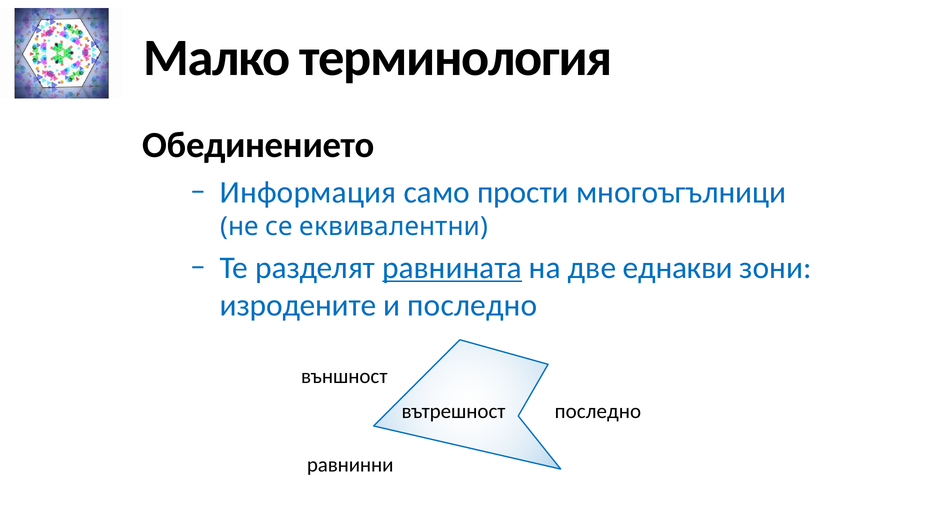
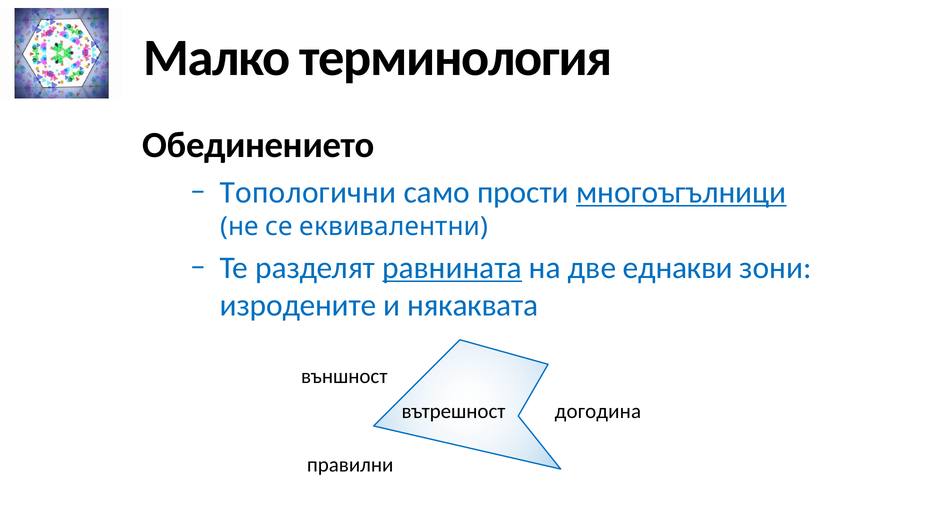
Информация: Информация -> Топологични (308, 192)
многоъгълници underline: none -> present (681, 192)
и последно: последно -> някаквата (473, 305)
вътрешност последно: последно -> догодина (598, 412)
равнинни: равнинни -> правилни (350, 465)
